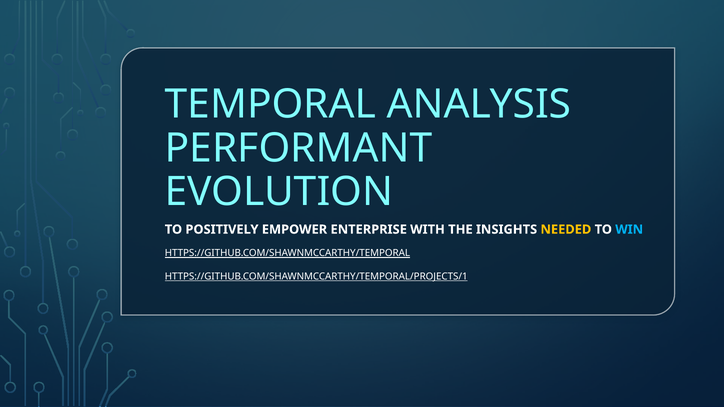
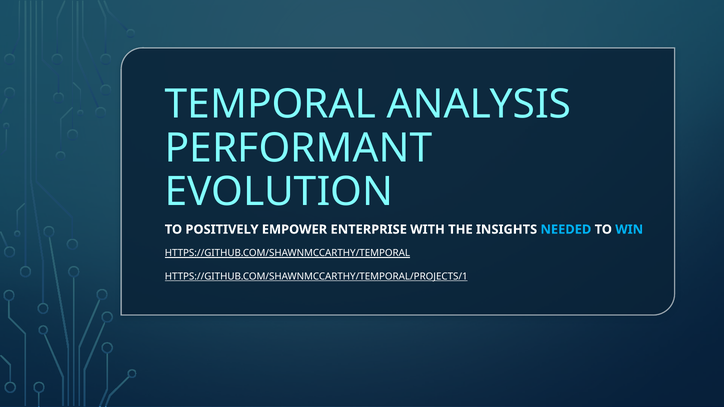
NEEDED colour: yellow -> light blue (566, 230)
